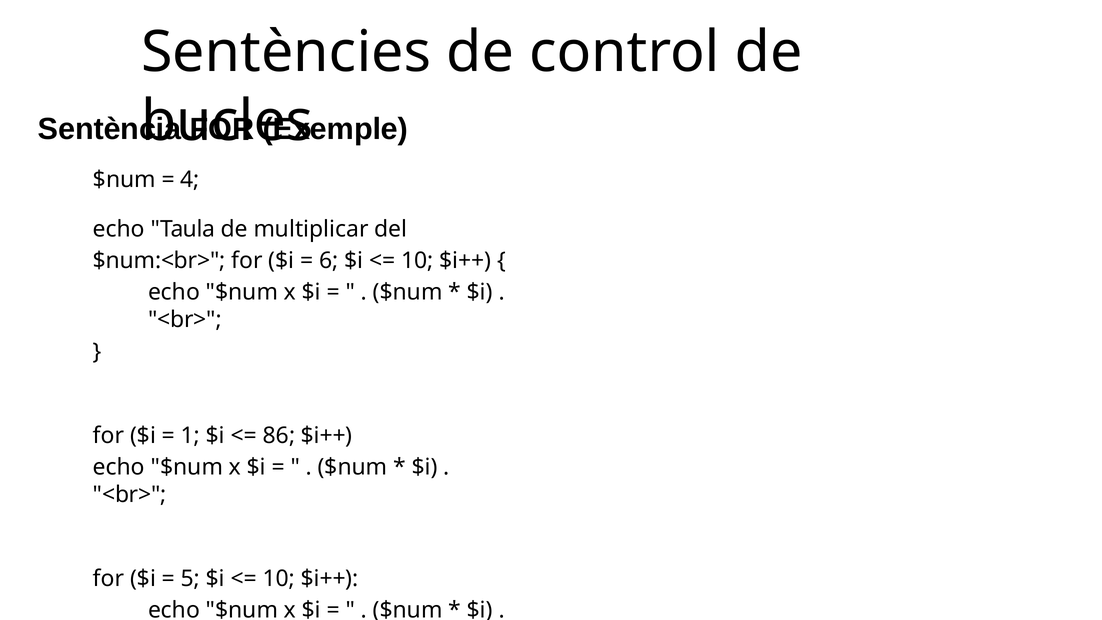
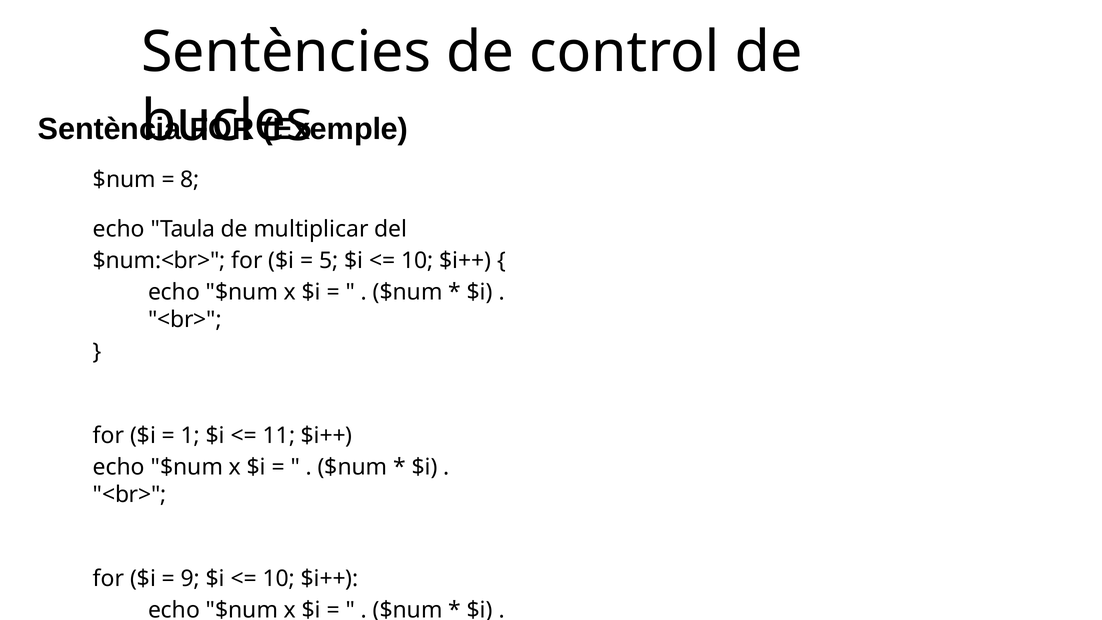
4: 4 -> 8 (190, 180)
6: 6 -> 5 (329, 261)
86: 86 -> 11 (279, 436)
5: 5 -> 9 (190, 579)
